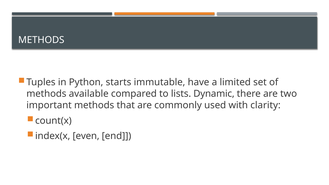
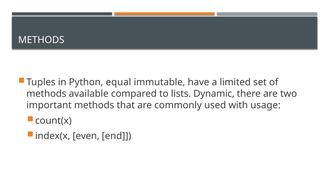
starts: starts -> equal (118, 82)
clarity: clarity -> usage (265, 105)
